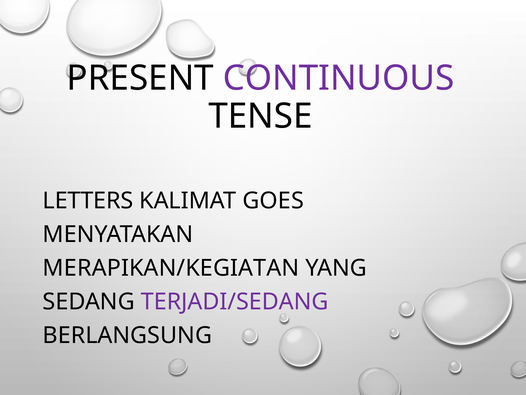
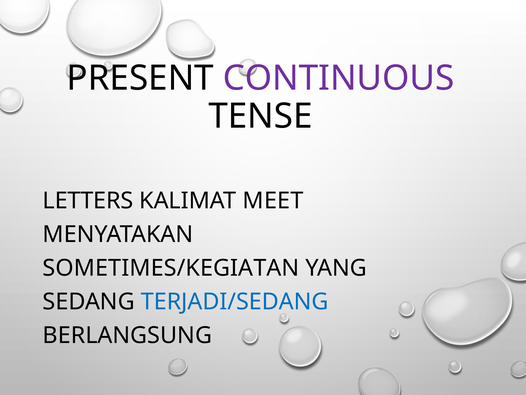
GOES: GOES -> MEET (273, 200)
MERAPIKAN/KEGIATAN: MERAPIKAN/KEGIATAN -> SOMETIMES/KEGIATAN (171, 268)
TERJADI/SEDANG colour: purple -> blue (235, 301)
